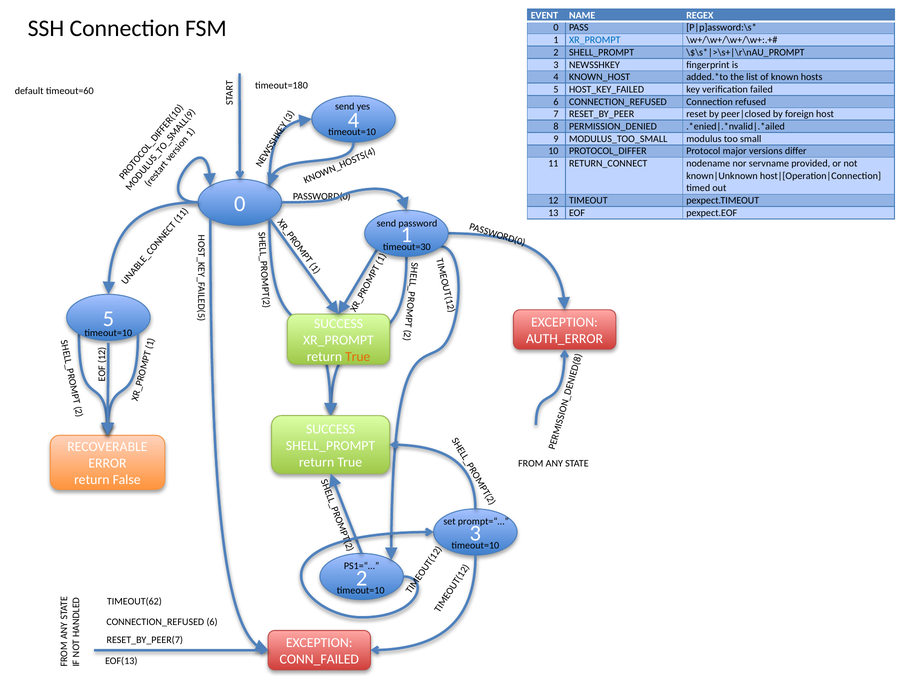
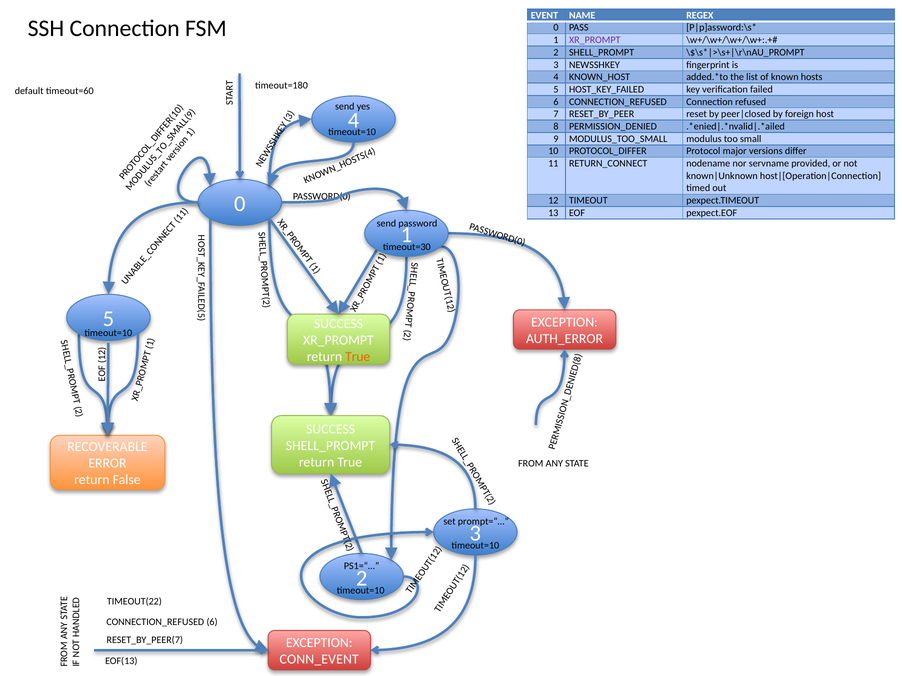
XR_PROMPT colour: blue -> purple (595, 40)
TIMEOUT(62: TIMEOUT(62 -> TIMEOUT(22 (134, 602)
CONN_FAILED: CONN_FAILED -> CONN_EVENT (319, 660)
